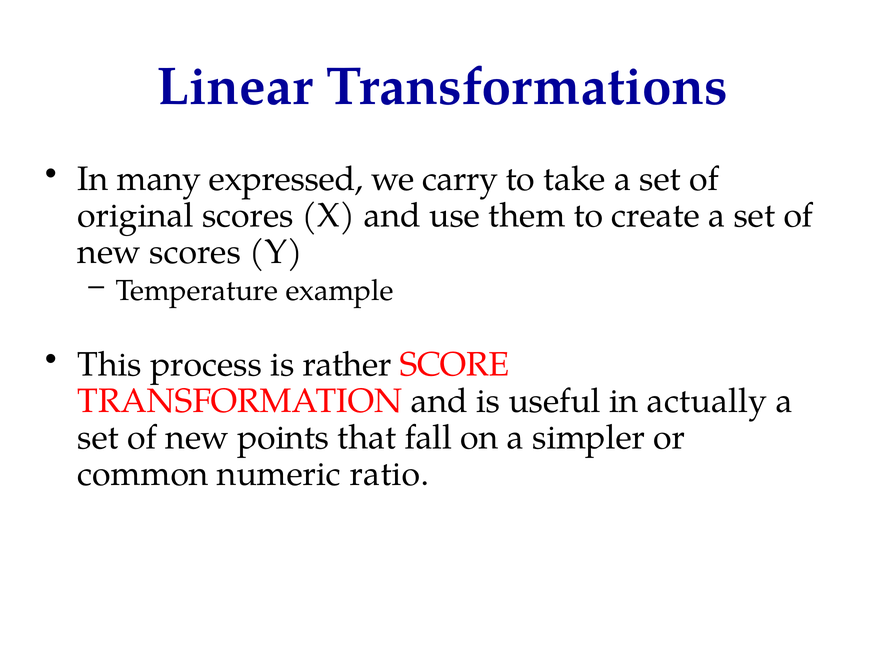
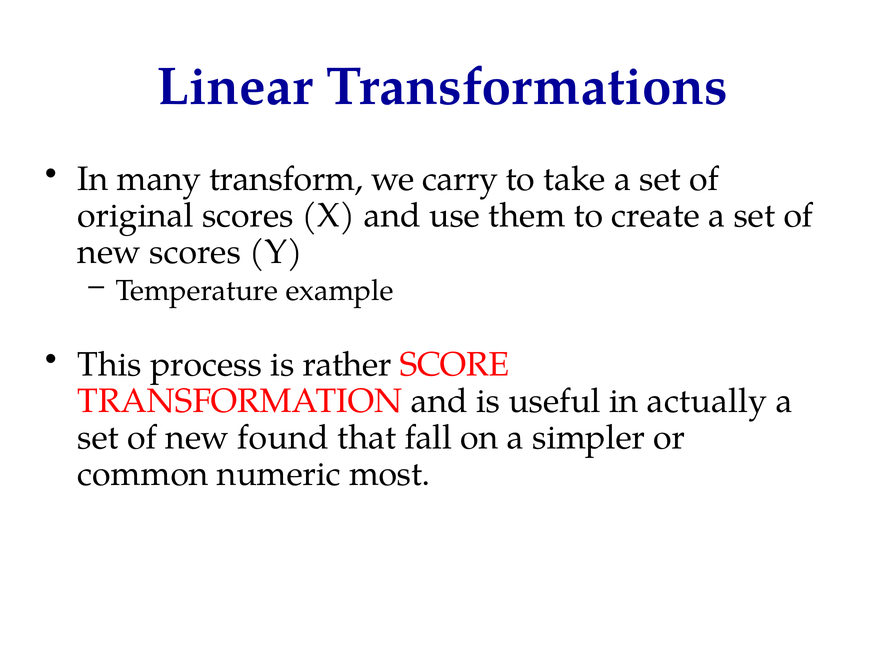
expressed: expressed -> transform (286, 179)
points: points -> found (283, 437)
ratio: ratio -> most (390, 474)
